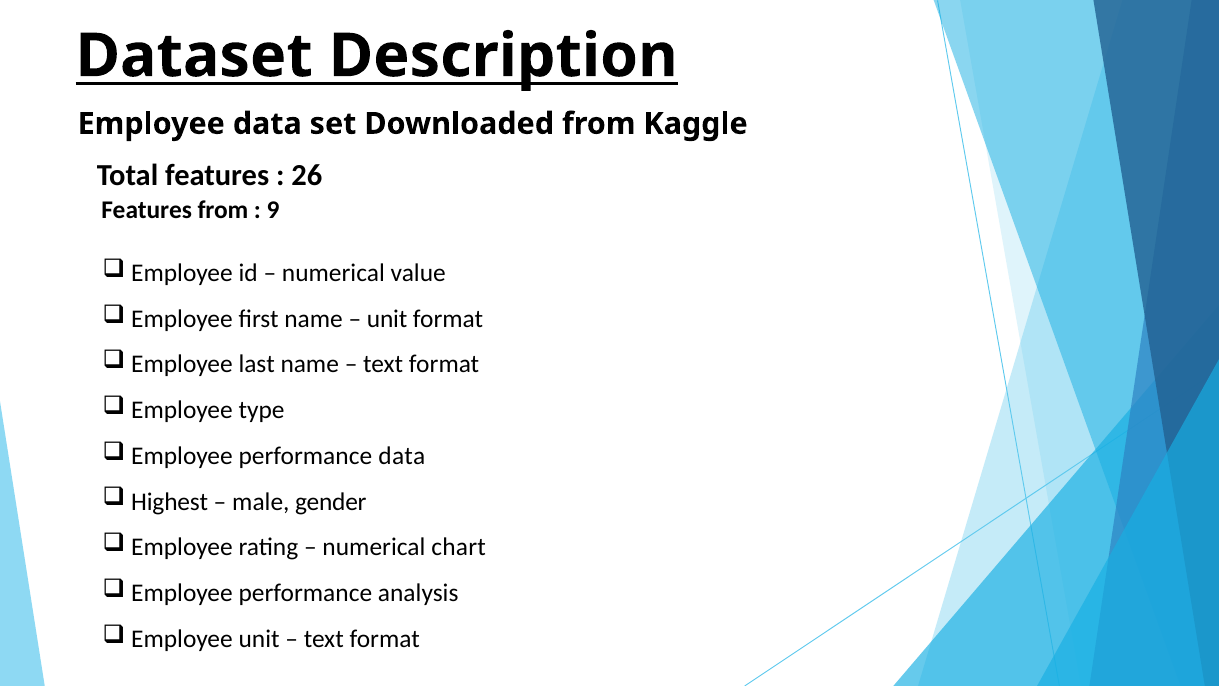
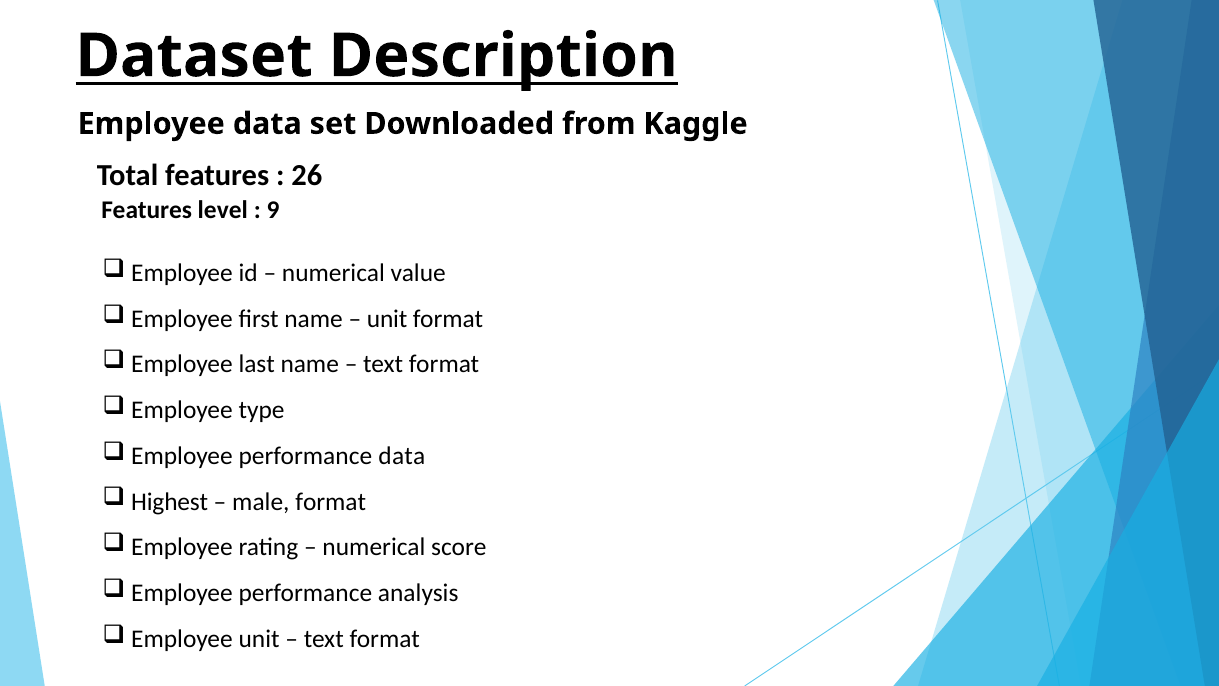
Features from: from -> level (223, 210)
male gender: gender -> format (331, 501)
chart: chart -> score (459, 547)
